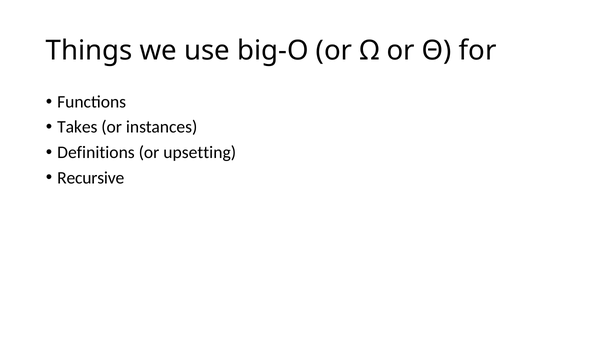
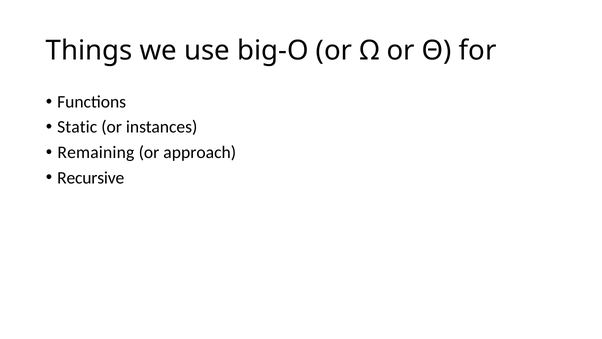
Takes: Takes -> Static (77, 127)
Definitions: Definitions -> Remaining (96, 152)
upsetting: upsetting -> approach (200, 152)
